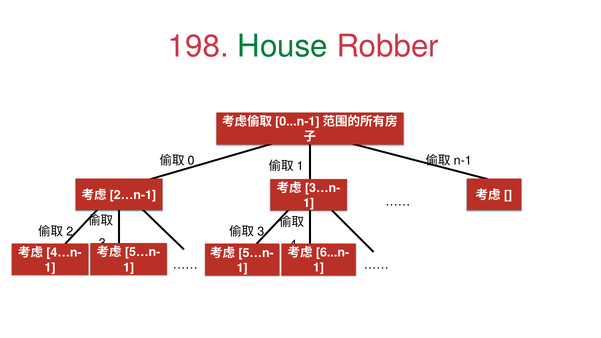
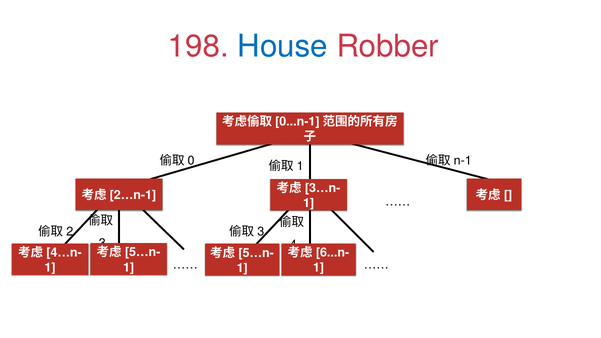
House colour: green -> blue (283, 46)
